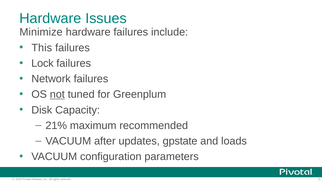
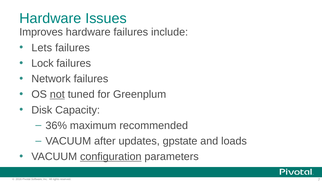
Minimize: Minimize -> Improves (41, 32)
This: This -> Lets (42, 48)
21%: 21% -> 36% (56, 126)
configuration underline: none -> present (111, 157)
